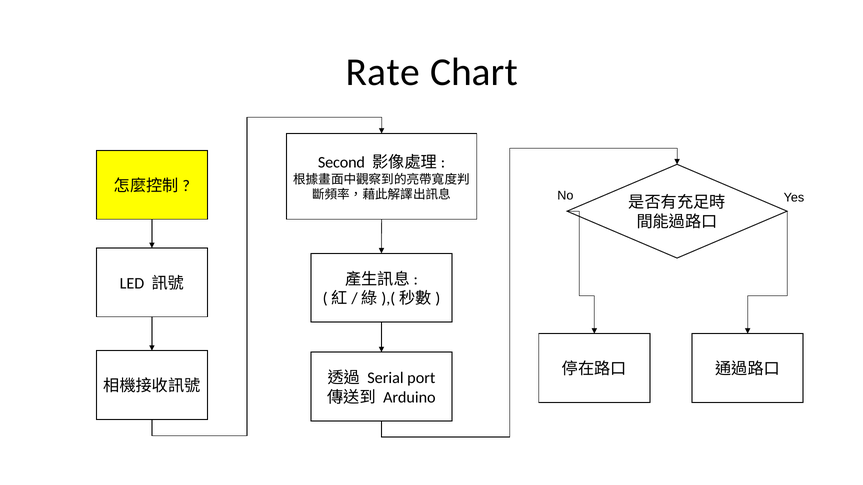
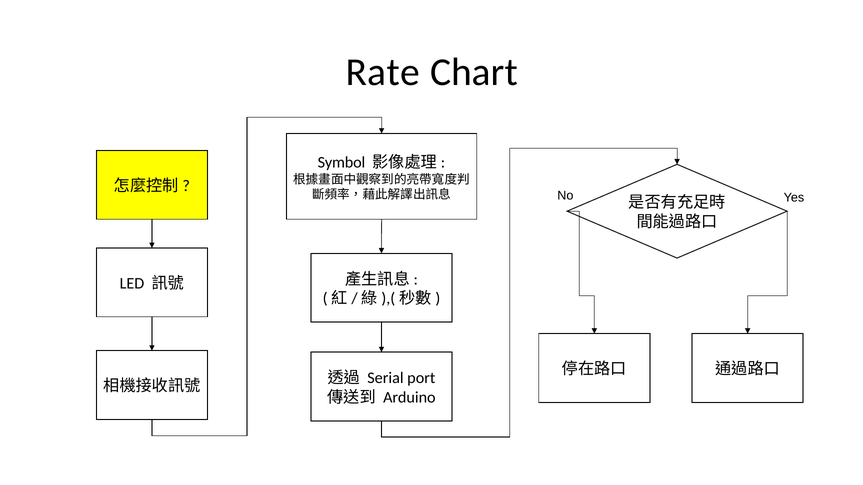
Second: Second -> Symbol (341, 163)
